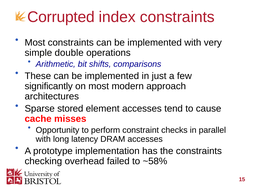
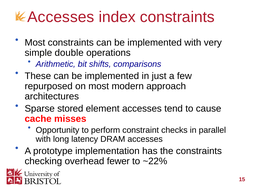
Corrupted: Corrupted -> Accesses (61, 17)
significantly: significantly -> repurposed (49, 86)
failed: failed -> fewer (118, 162)
~58%: ~58% -> ~22% (155, 162)
